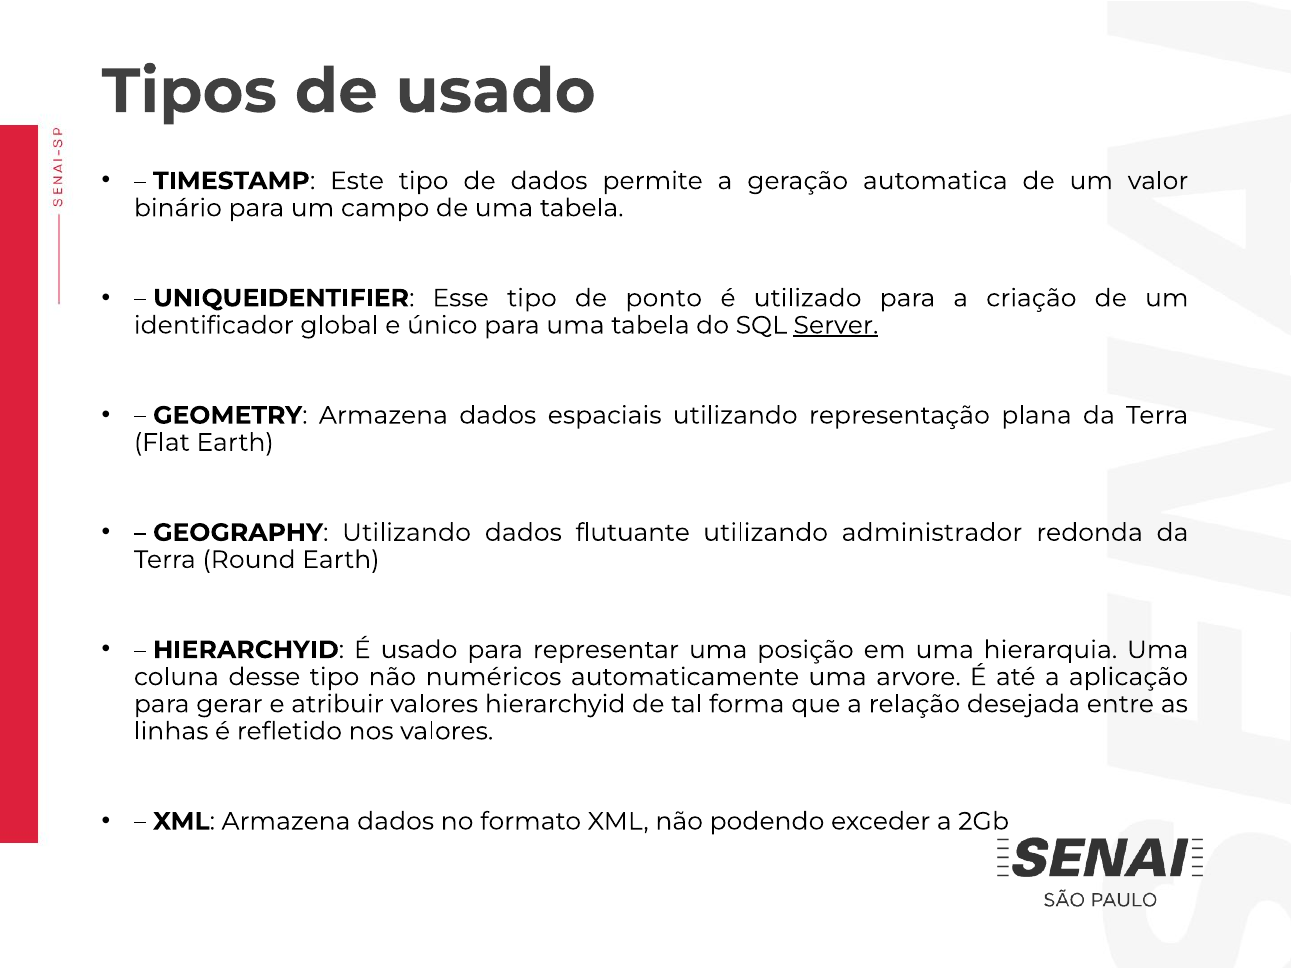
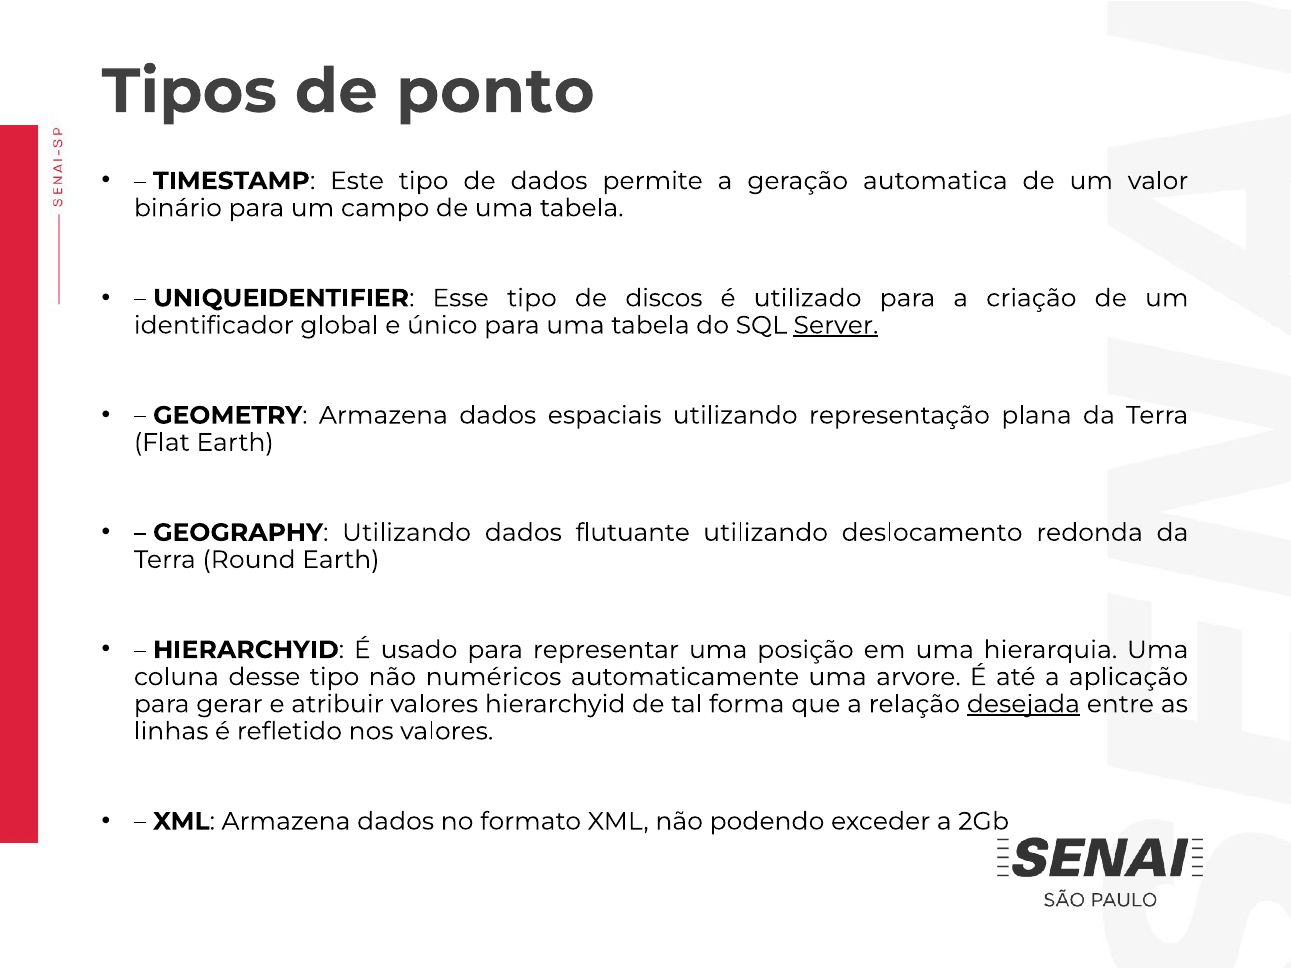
de usado: usado -> ponto (495, 92)
ponto: ponto -> discos (664, 298)
administrador: administrador -> deslocamento (932, 533)
desejada underline: none -> present (1023, 704)
